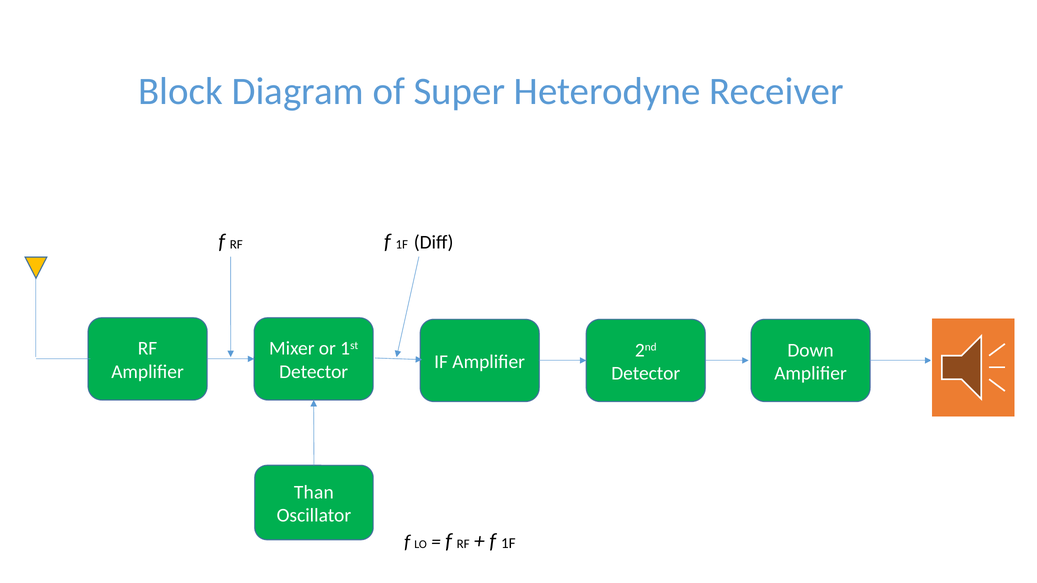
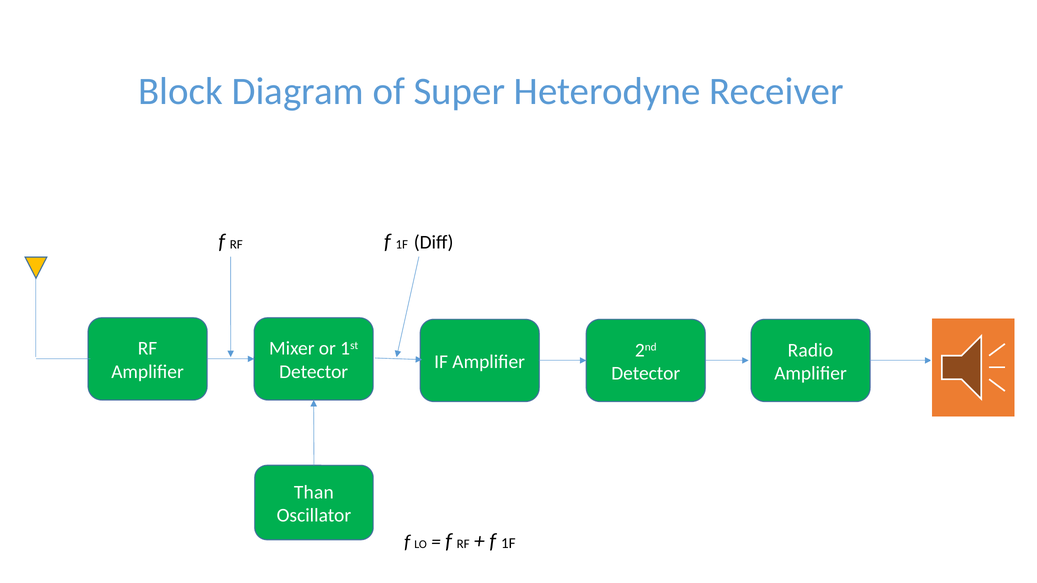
Down: Down -> Radio (810, 350)
